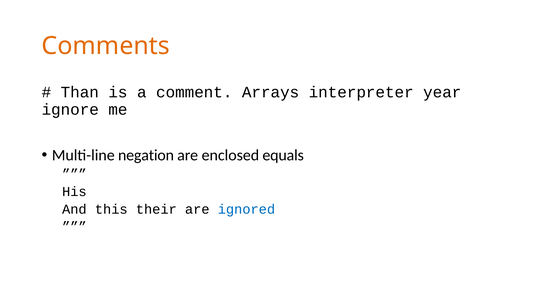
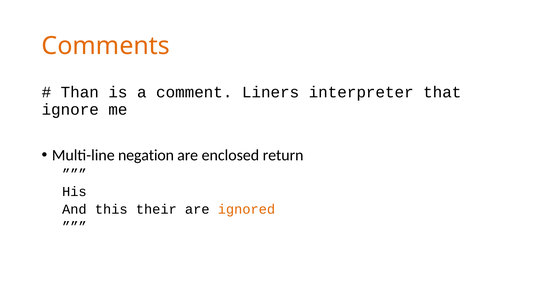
Arrays: Arrays -> Liners (271, 92)
year: year -> that (442, 92)
equals: equals -> return (283, 155)
ignored colour: blue -> orange (246, 209)
